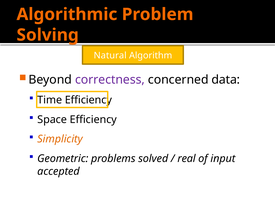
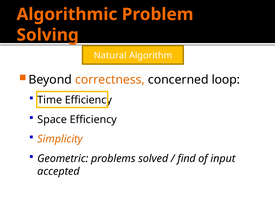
correctness colour: purple -> orange (110, 80)
data: data -> loop (226, 80)
real: real -> find (187, 159)
